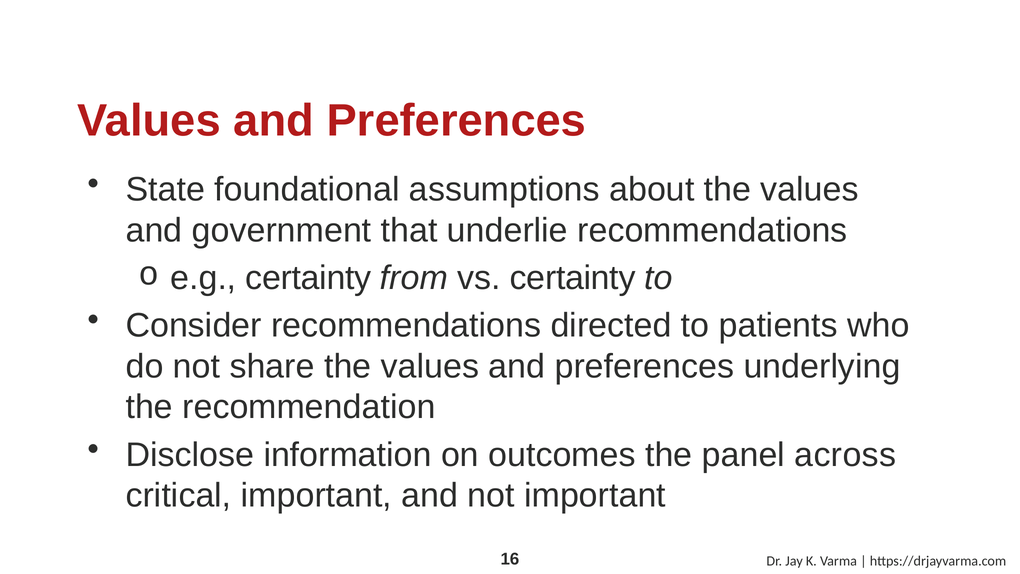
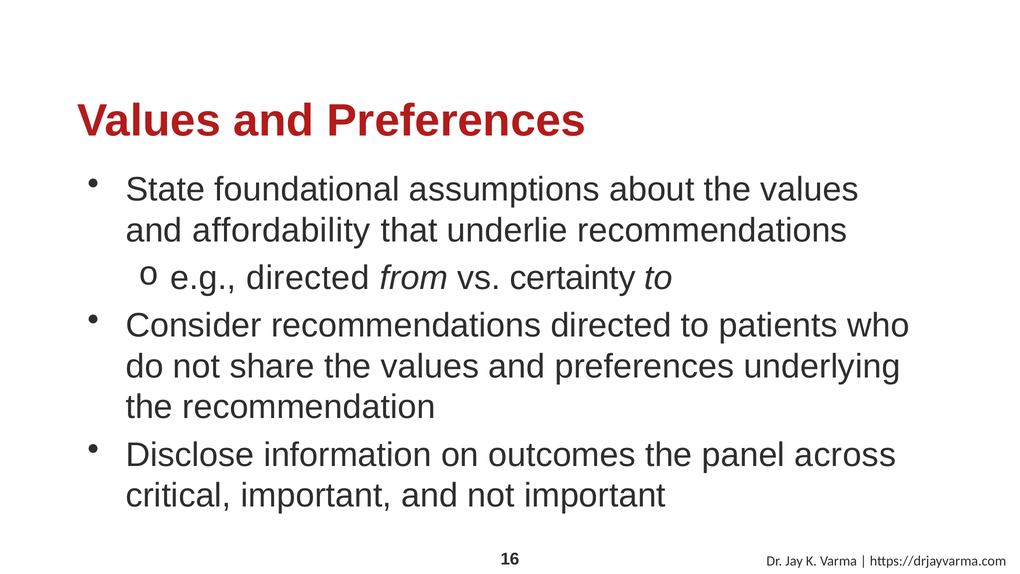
government: government -> affordability (281, 230)
e.g certainty: certainty -> directed (308, 278)
